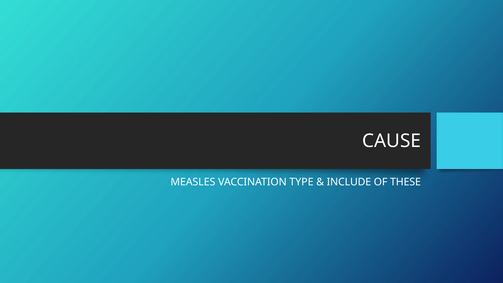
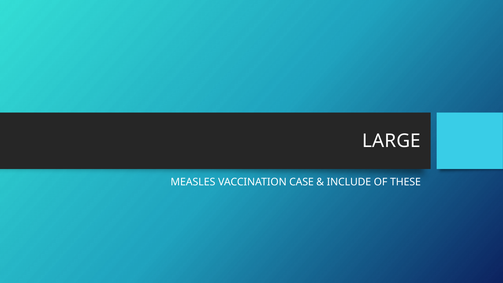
CAUSE: CAUSE -> LARGE (391, 141)
TYPE: TYPE -> CASE (302, 182)
